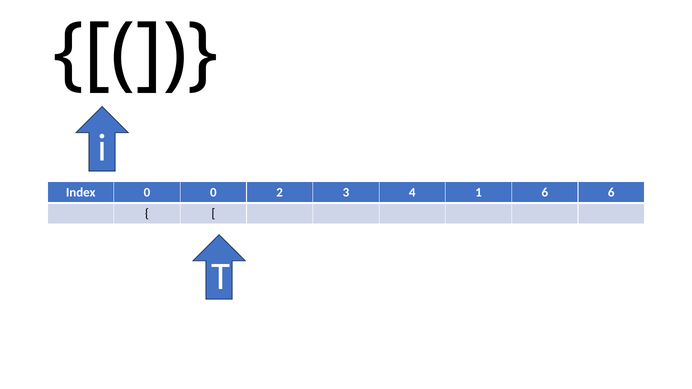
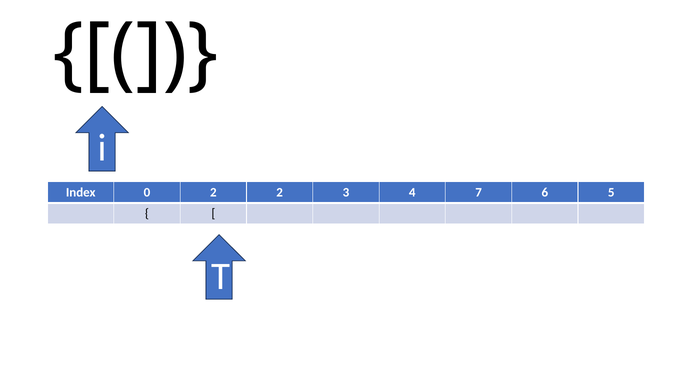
0 0: 0 -> 2 (213, 193)
1: 1 -> 7 (479, 193)
6 6: 6 -> 5 (611, 193)
